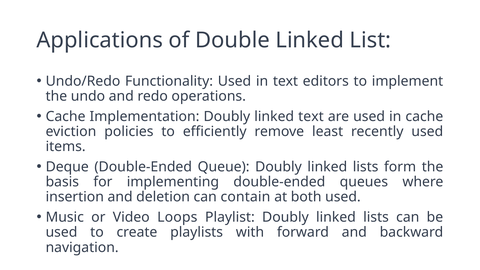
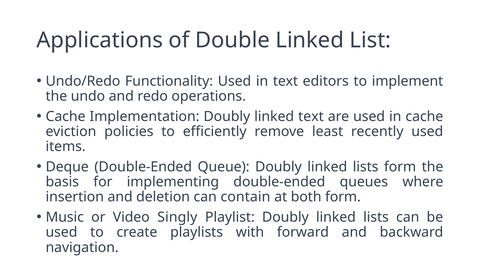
both used: used -> form (343, 197)
Loops: Loops -> Singly (177, 217)
